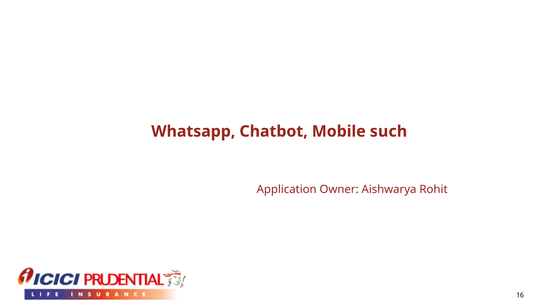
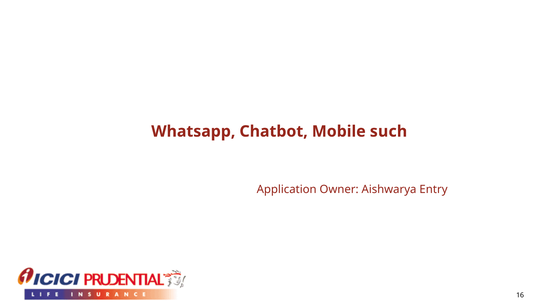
Rohit: Rohit -> Entry (433, 189)
